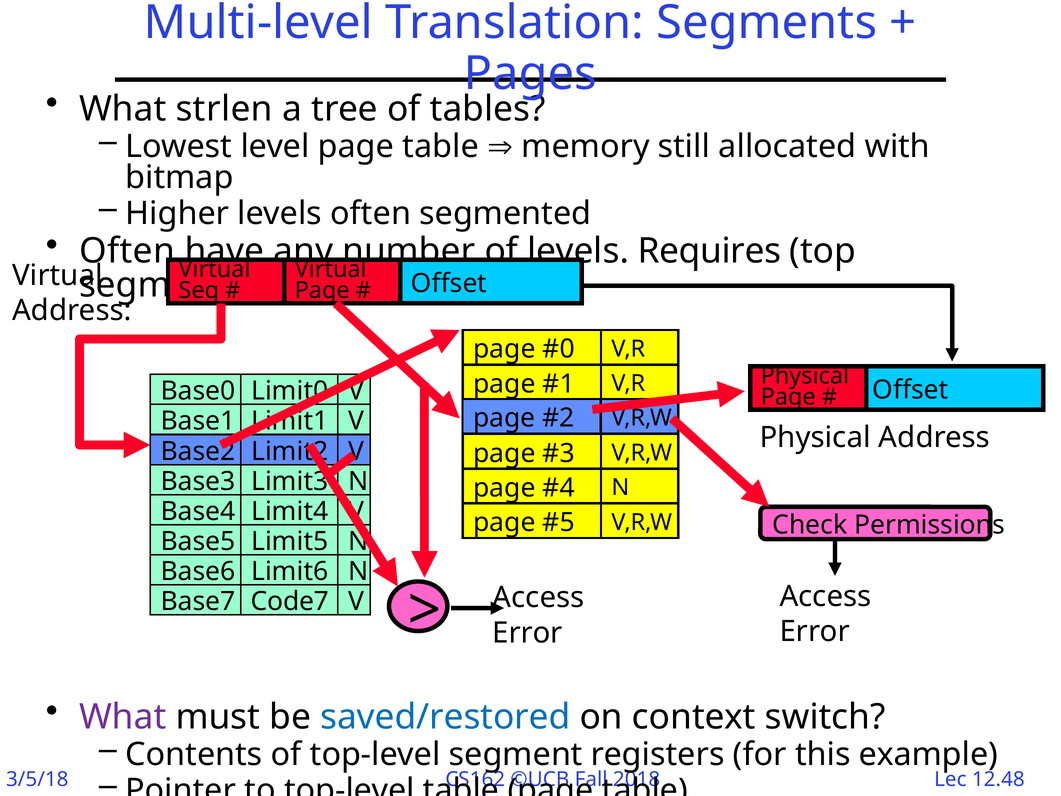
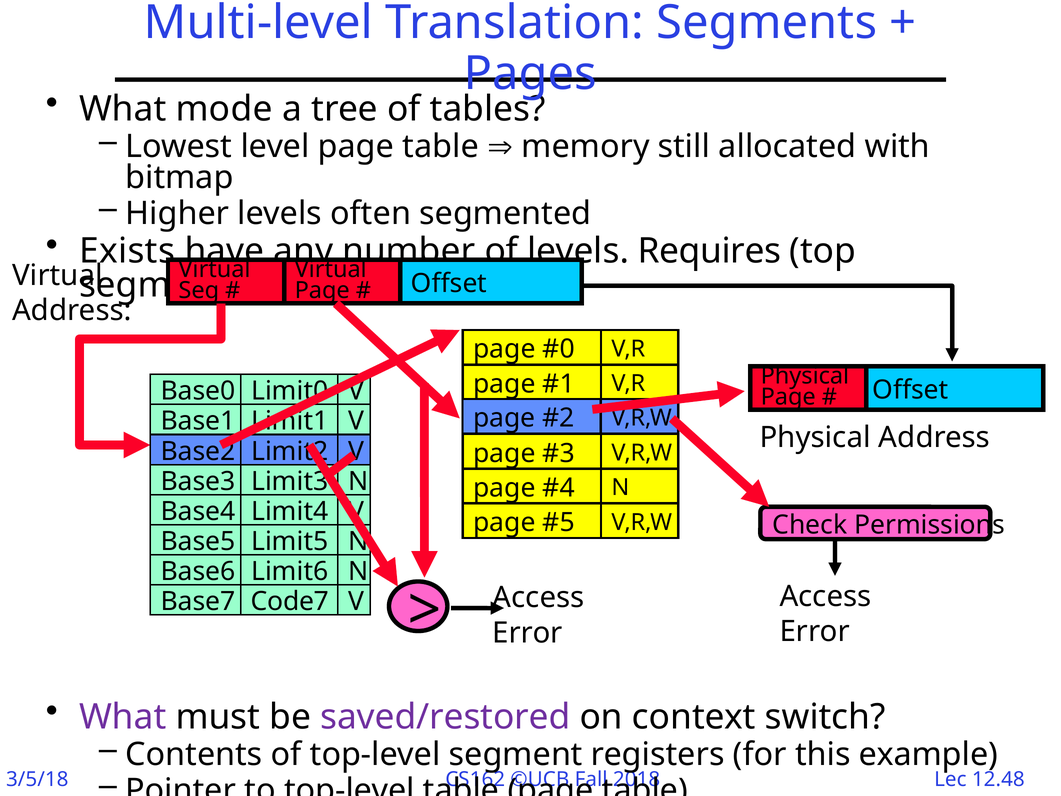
strlen: strlen -> mode (224, 109)
Often: Often -> Exists (127, 251)
saved/restored colour: blue -> purple (445, 717)
